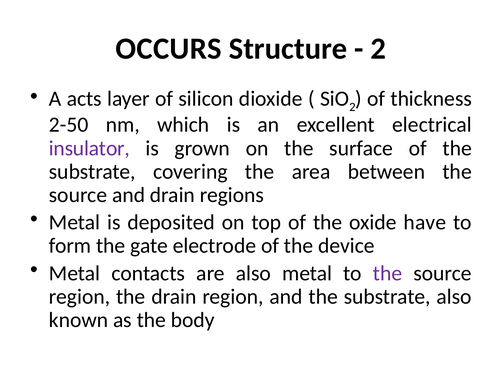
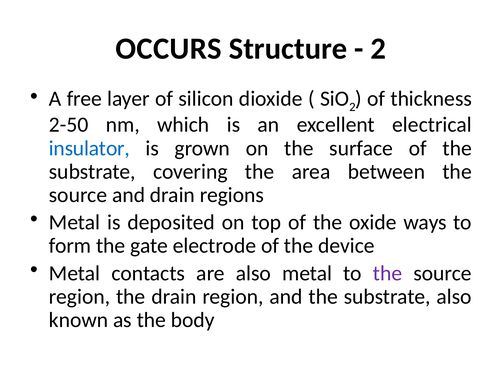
acts: acts -> free (84, 99)
insulator colour: purple -> blue (89, 148)
have: have -> ways (425, 222)
